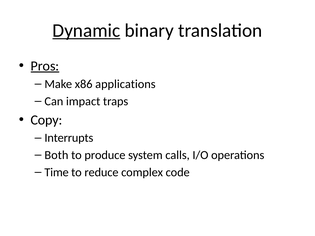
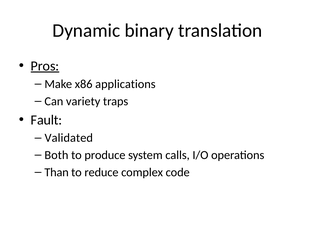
Dynamic underline: present -> none (86, 30)
impact: impact -> variety (83, 101)
Copy: Copy -> Fault (46, 120)
Interrupts: Interrupts -> Validated (69, 138)
Time: Time -> Than (57, 172)
